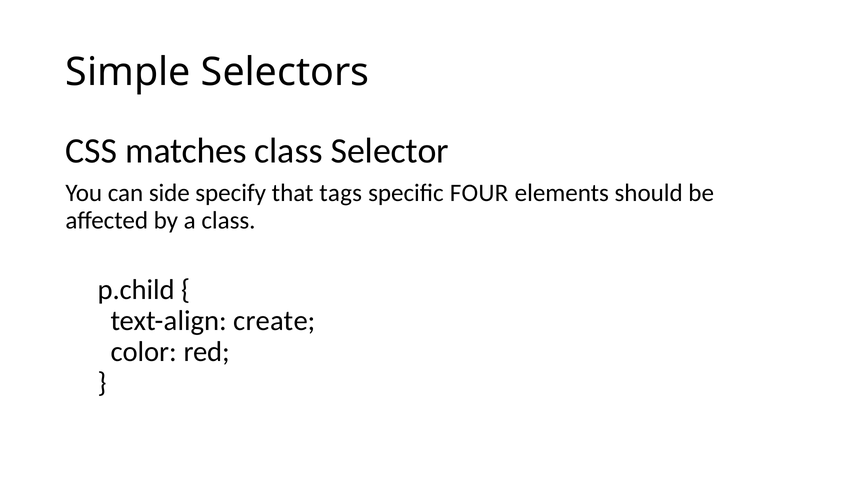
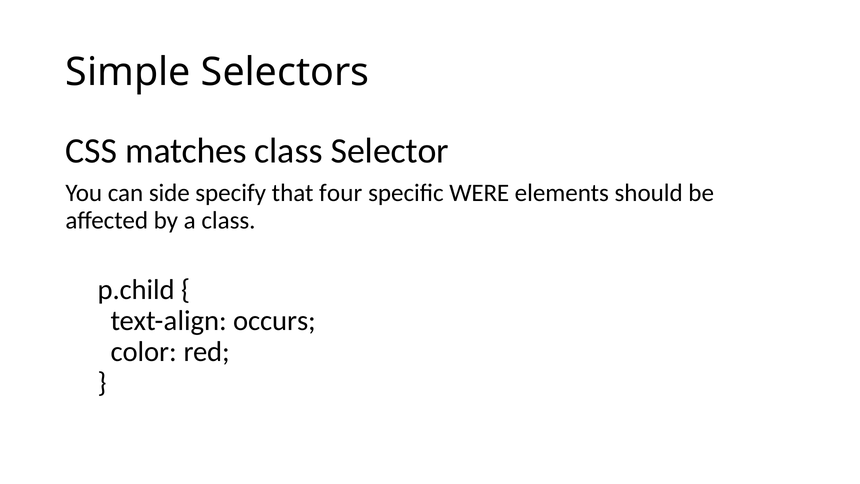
tags: tags -> four (341, 193)
FOUR: FOUR -> WERE (479, 193)
create: create -> occurs (275, 321)
